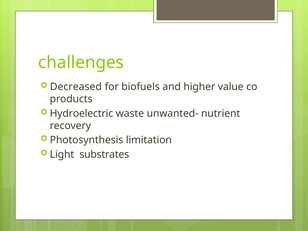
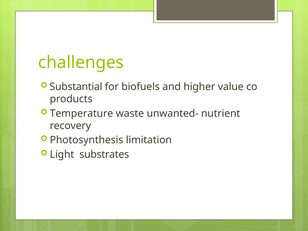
Decreased: Decreased -> Substantial (76, 87)
Hydroelectric: Hydroelectric -> Temperature (81, 113)
